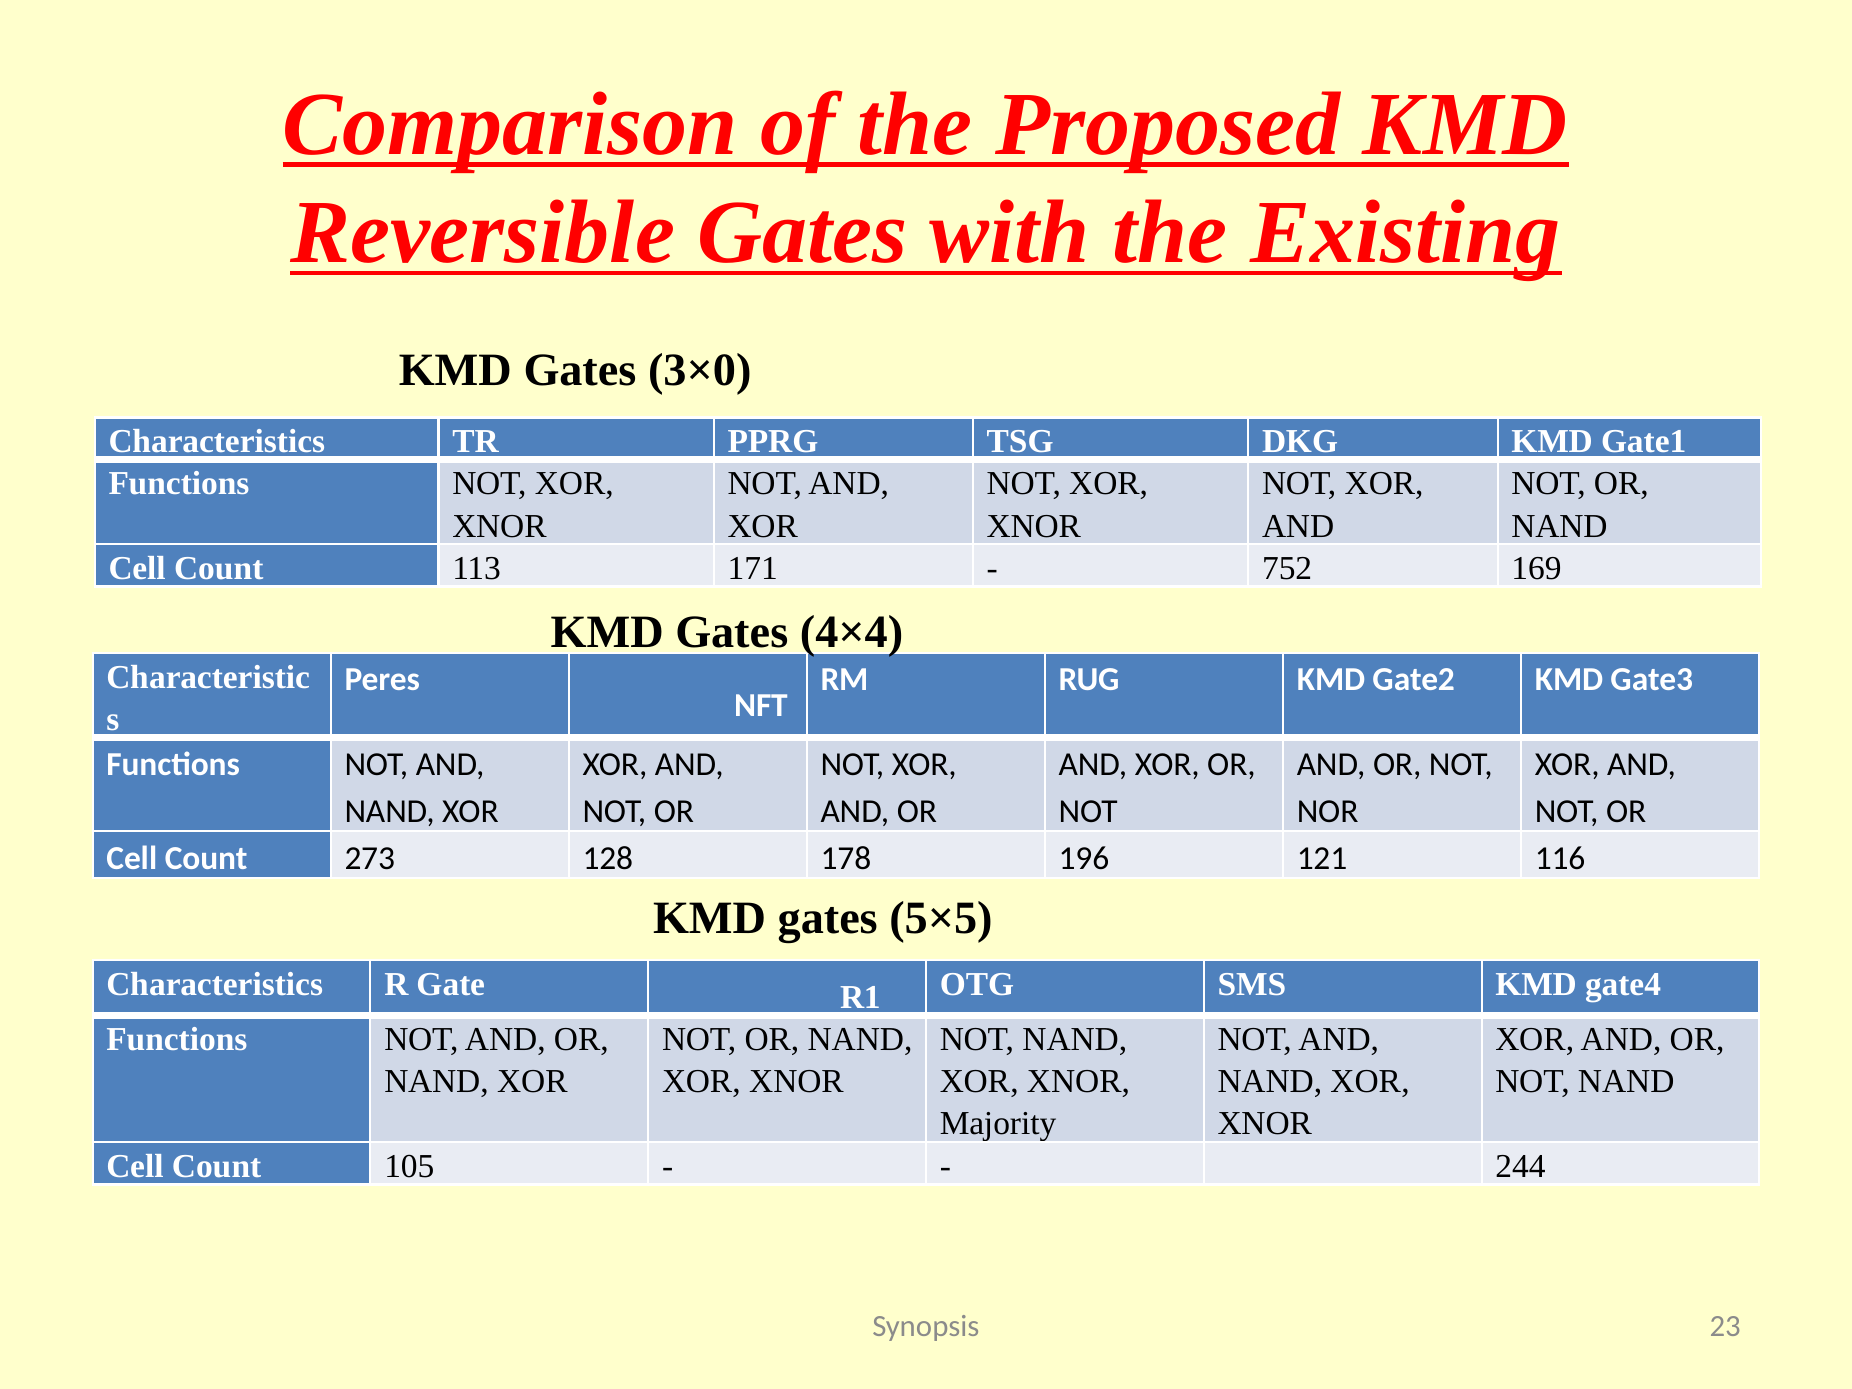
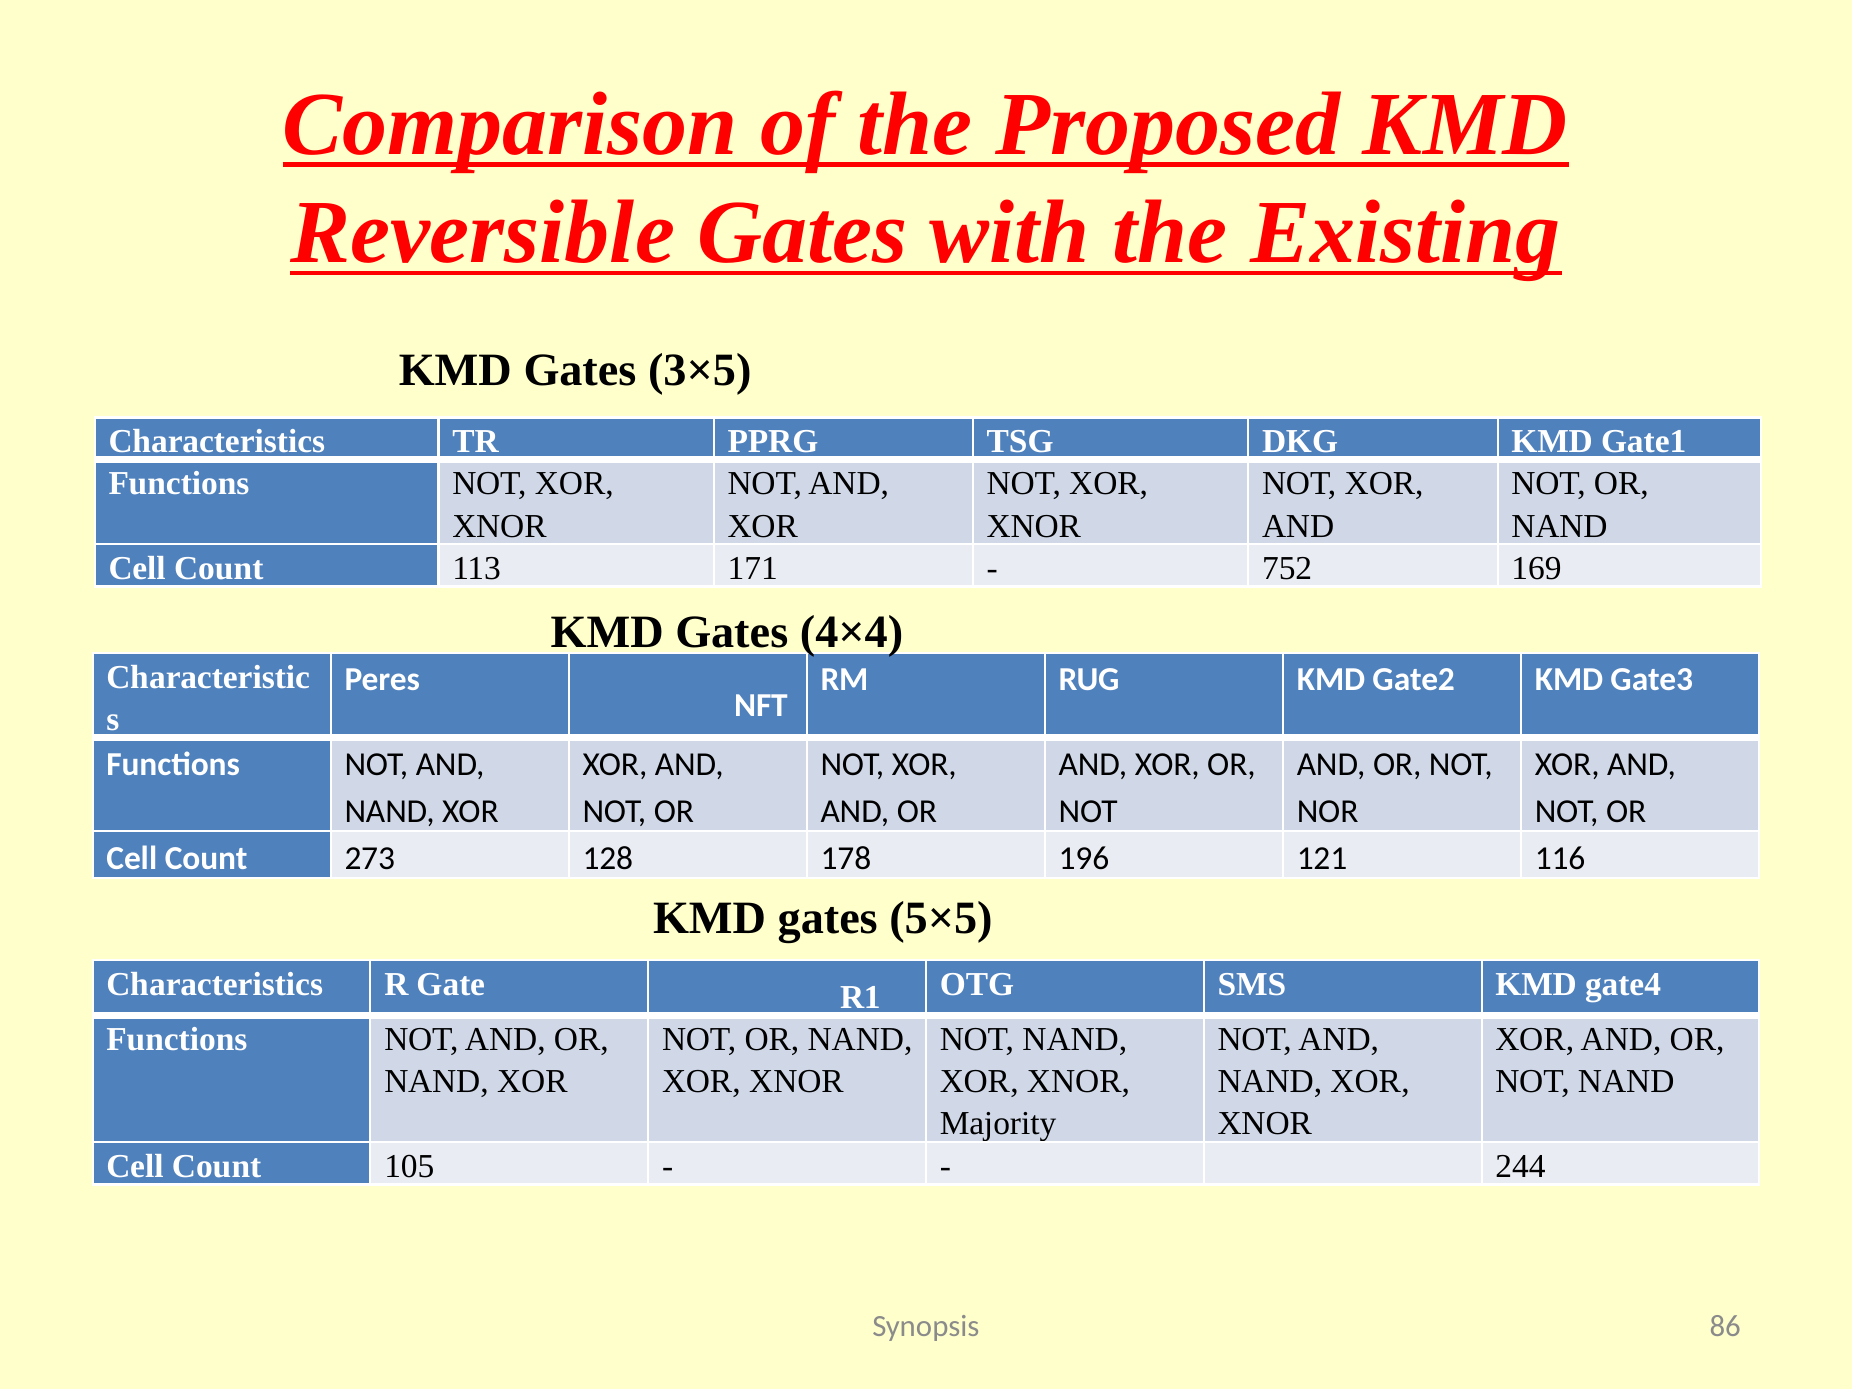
3×0: 3×0 -> 3×5 (700, 370)
23: 23 -> 86 (1725, 1326)
